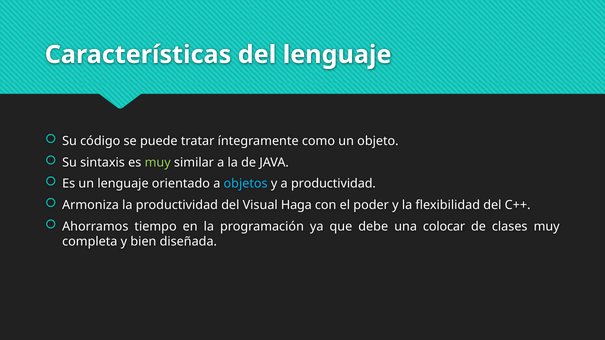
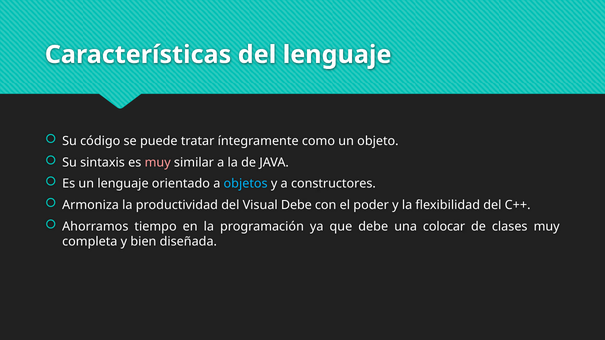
muy colour: light green -> pink (158, 163)
a productividad: productividad -> constructores (333, 184)
Visual Haga: Haga -> Debe (296, 205)
